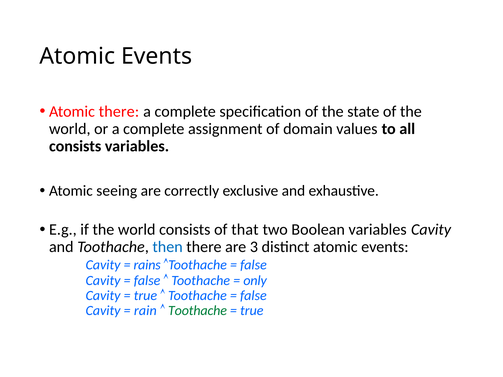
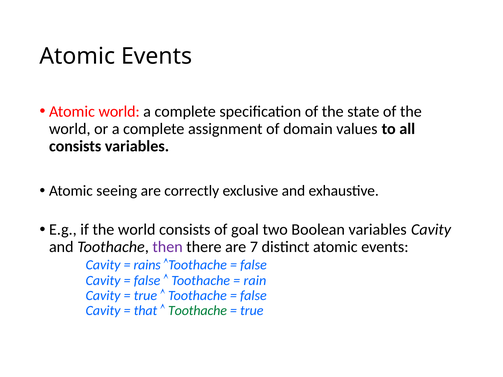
Atomic there: there -> world (119, 112)
that: that -> goal (245, 230)
then colour: blue -> purple (168, 247)
3: 3 -> 7 (254, 247)
only: only -> rain (255, 281)
rain: rain -> that (145, 311)
